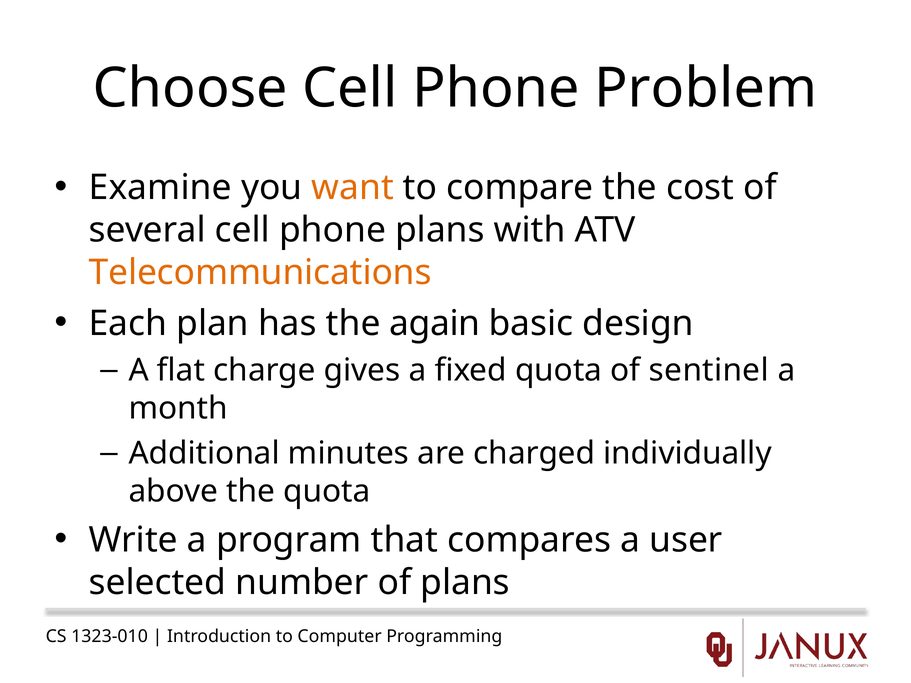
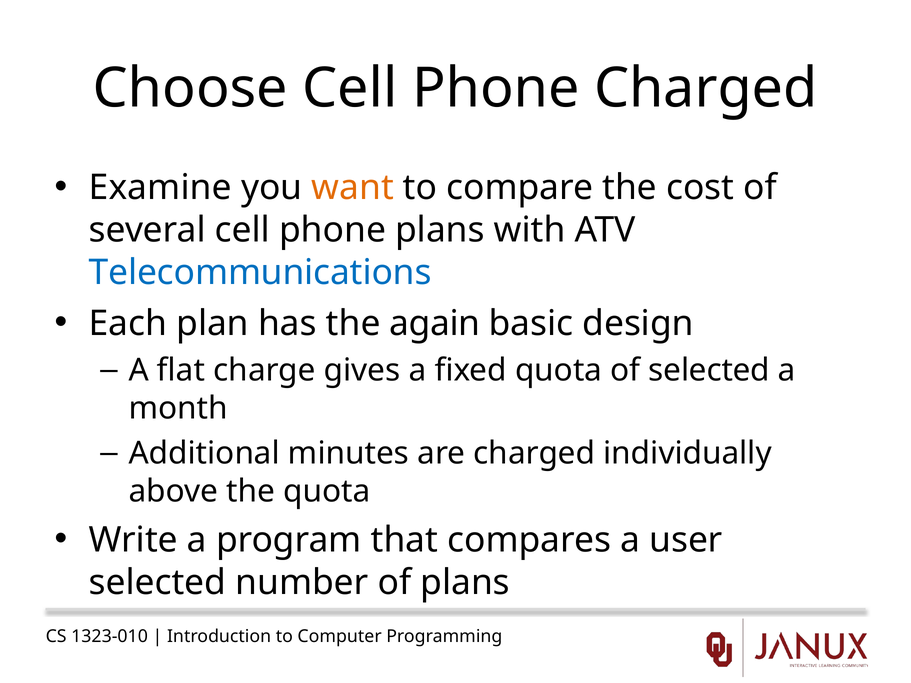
Phone Problem: Problem -> Charged (706, 88)
Telecommunications colour: orange -> blue (260, 273)
of sentinel: sentinel -> selected (709, 371)
